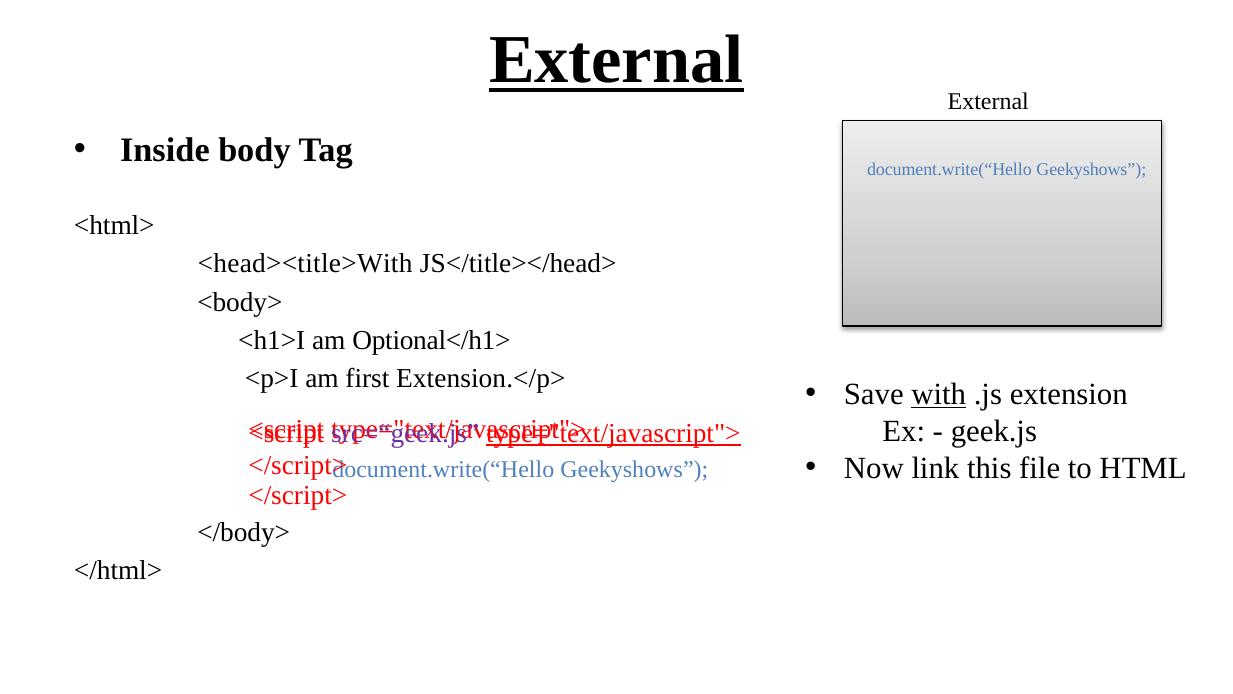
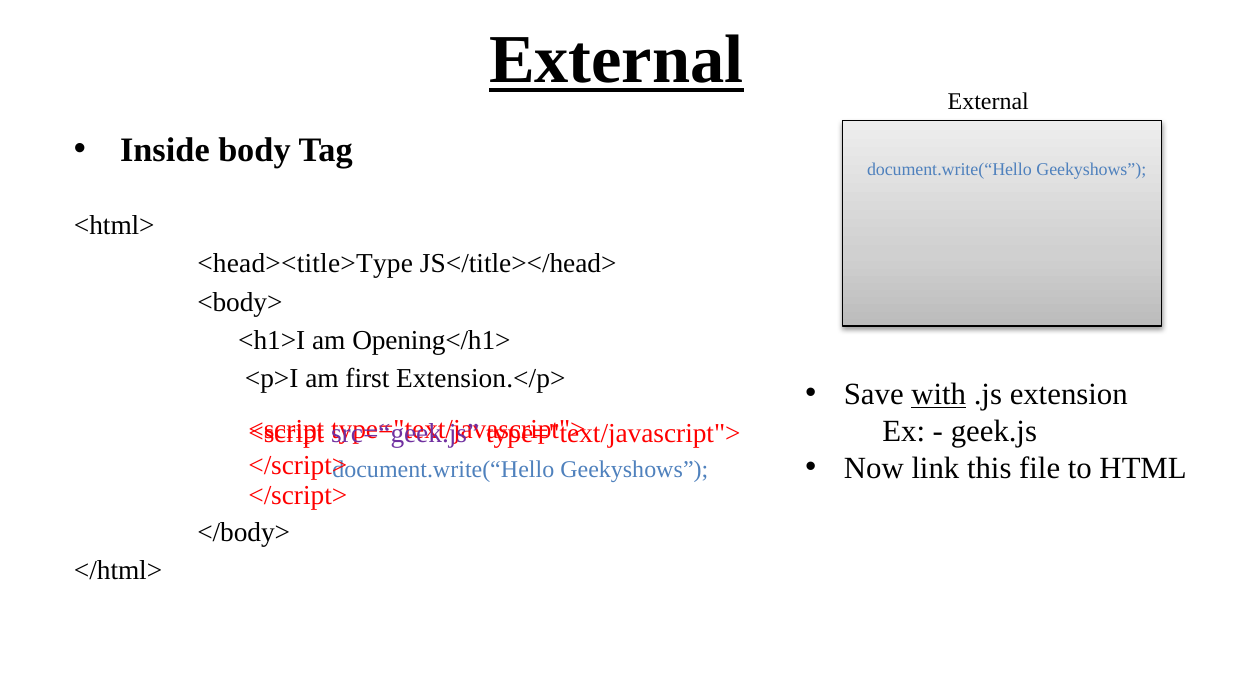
<head><title>With: <head><title>With -> <head><title>Type (305, 264)
Optional</h1>: Optional</h1> -> Opening</h1> (431, 340)
type="text/javascript"> underline: present -> none (613, 433)
